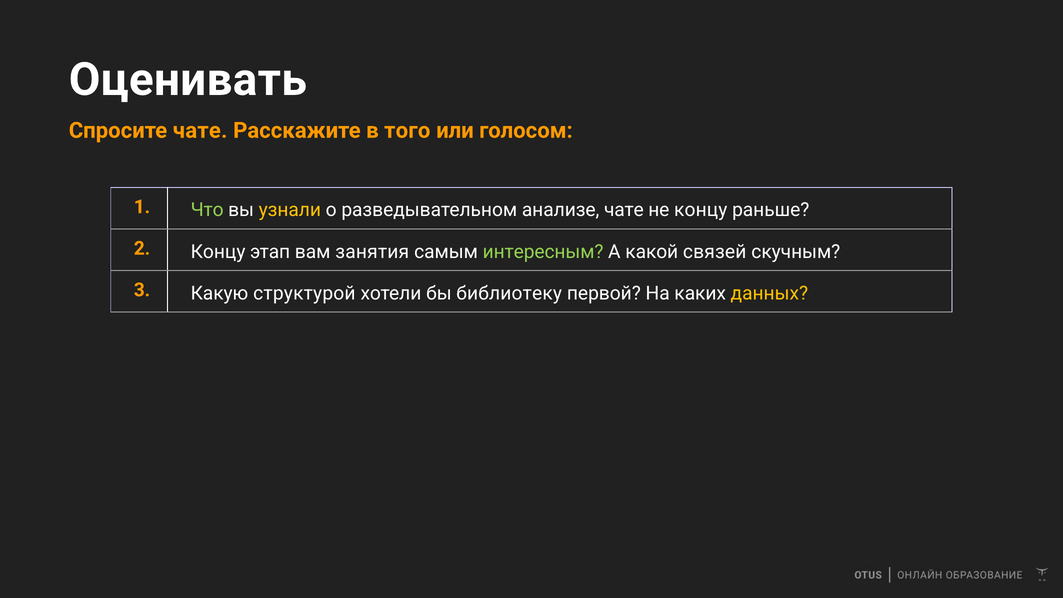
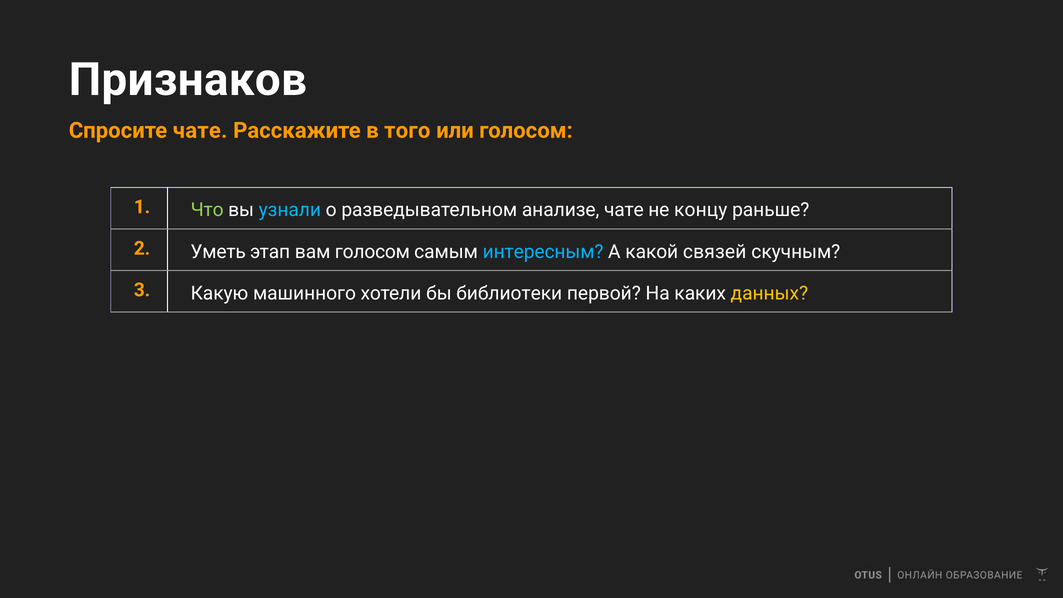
Оценивать: Оценивать -> Признаков (188, 80)
узнали colour: yellow -> light blue (290, 210)
2 Концу: Концу -> Уметь (218, 252)
вам занятия: занятия -> голосом (372, 252)
интересным colour: light green -> light blue (543, 252)
структурой: структурой -> машинного (305, 293)
библиотеку: библиотеку -> библиотеки (509, 293)
